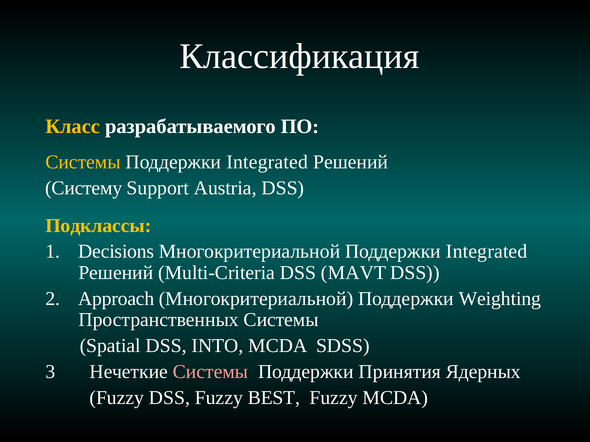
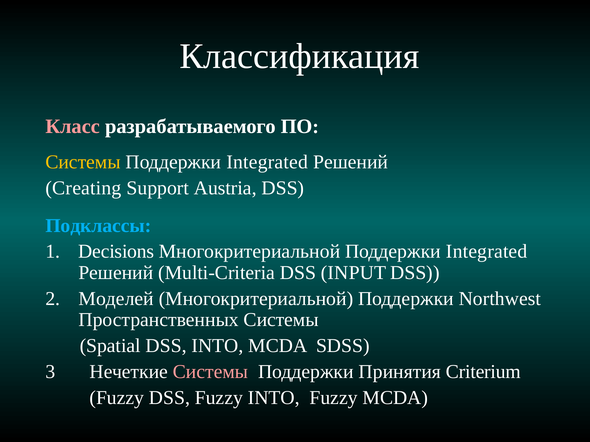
Класс colour: yellow -> pink (73, 126)
Систему: Систему -> Creating (83, 188)
Подклассы colour: yellow -> light blue (98, 226)
MAVT: MAVT -> INPUT (354, 273)
Approach: Approach -> Моделей (116, 299)
Weighting: Weighting -> Northwest (500, 299)
Ядерных: Ядерных -> Criterium (483, 372)
Fuzzy BEST: BEST -> INTO (274, 398)
